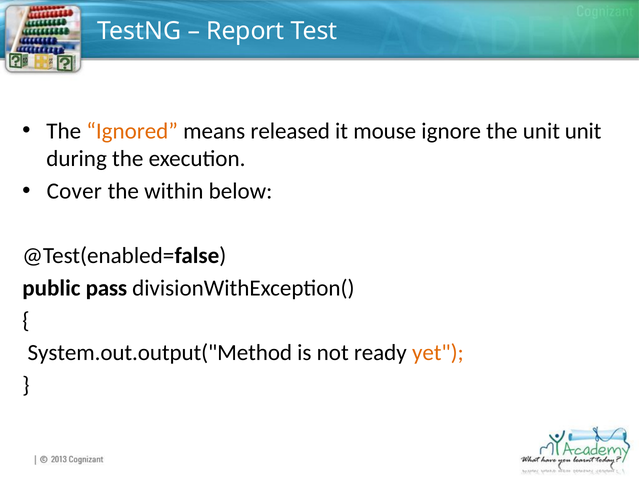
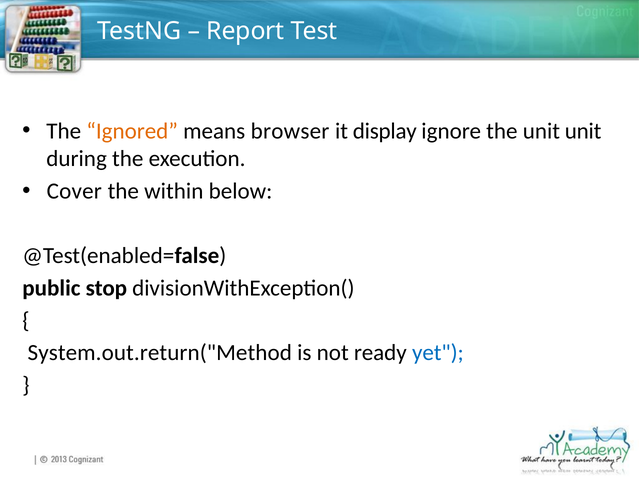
released: released -> browser (290, 131)
mouse: mouse -> display (385, 131)
pass: pass -> stop (106, 288)
System.out.output("Method: System.out.output("Method -> System.out.return("Method (160, 353)
yet colour: orange -> blue (438, 353)
